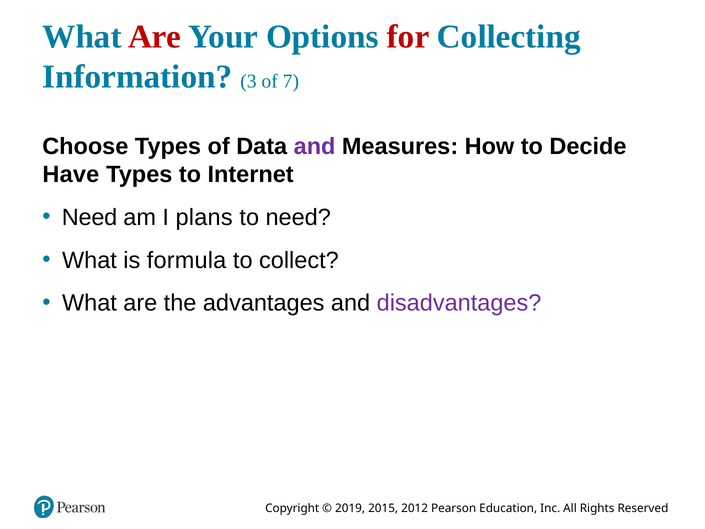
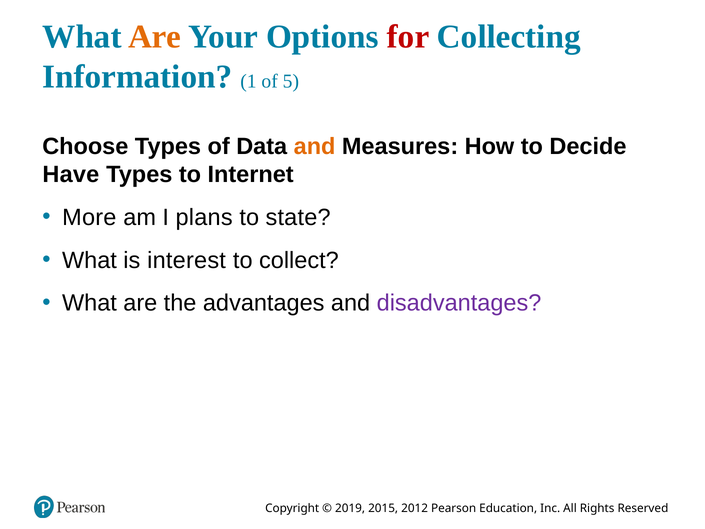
Are colour: red -> orange (155, 37)
3: 3 -> 1 (248, 81)
7: 7 -> 5 (291, 81)
and colour: purple -> orange (315, 146)
Need: Need -> More (89, 217)
to need: need -> state (298, 217)
formula: formula -> interest (187, 260)
